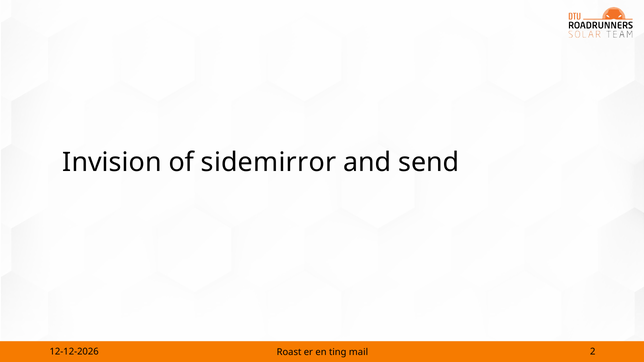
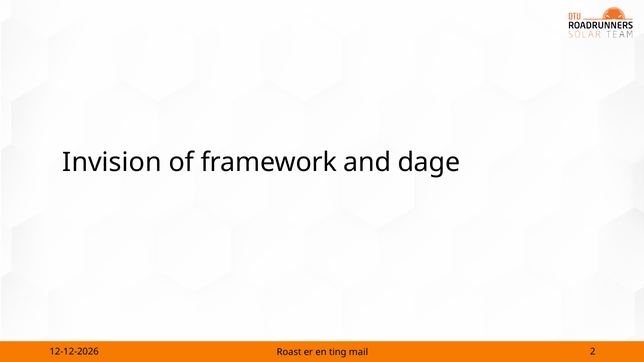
sidemirror: sidemirror -> framework (269, 162)
send: send -> dage (429, 162)
